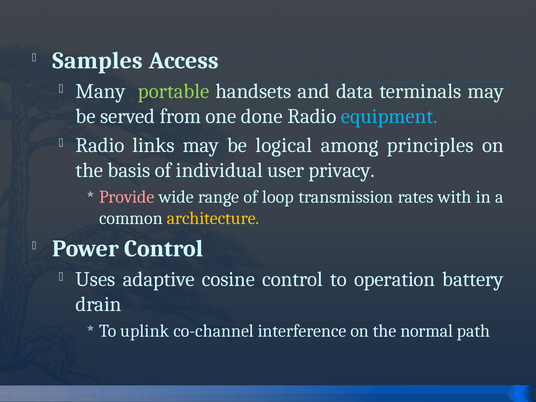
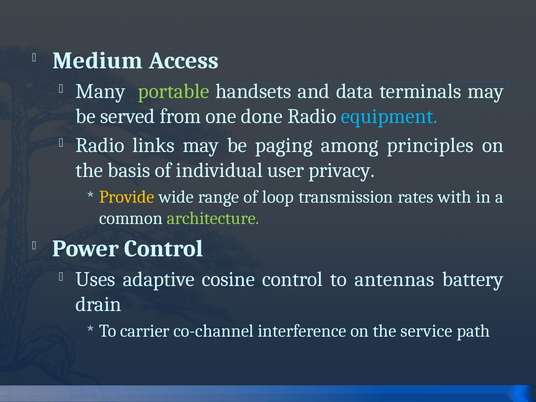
Samples: Samples -> Medium (98, 60)
logical: logical -> paging (284, 145)
Provide colour: pink -> yellow (127, 197)
architecture colour: yellow -> light green (213, 218)
operation: operation -> antennas (394, 279)
uplink: uplink -> carrier (145, 331)
normal: normal -> service (426, 331)
